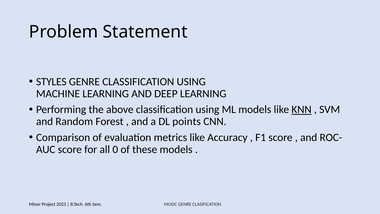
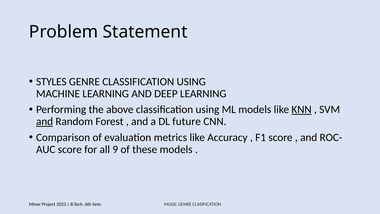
and underline: none -> present (45, 121)
points: points -> future (187, 121)
0: 0 -> 9 (115, 149)
